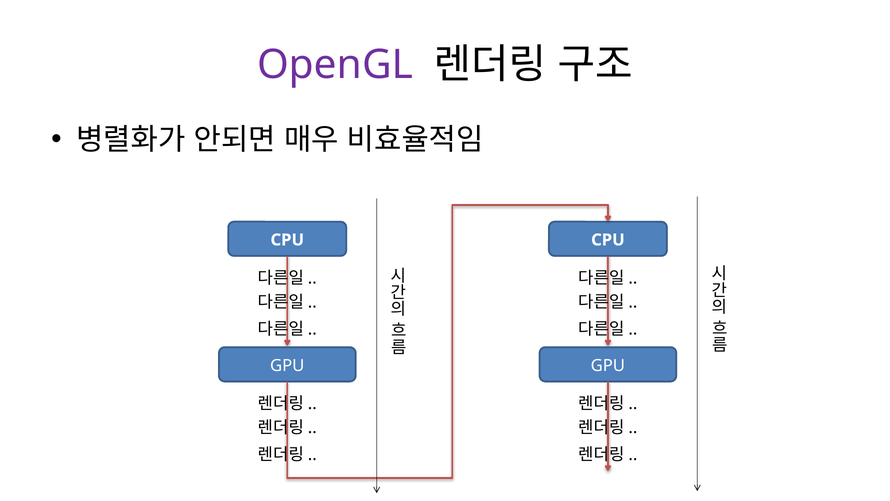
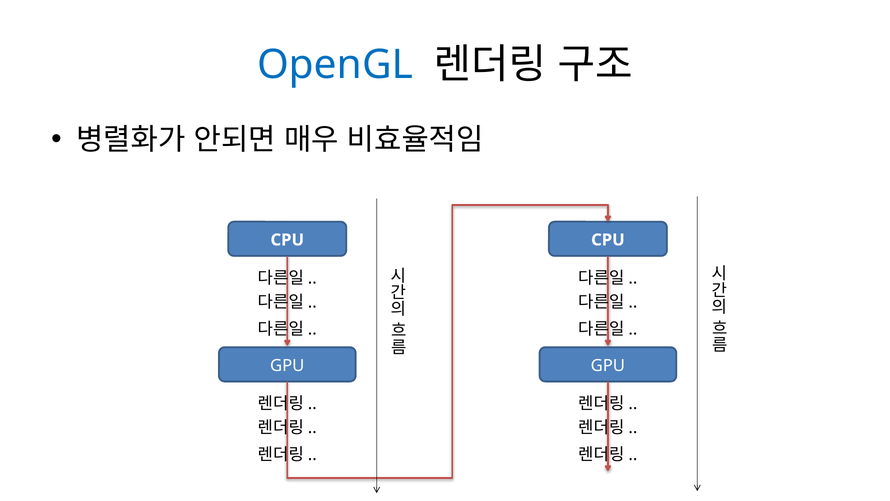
OpenGL colour: purple -> blue (335, 65)
